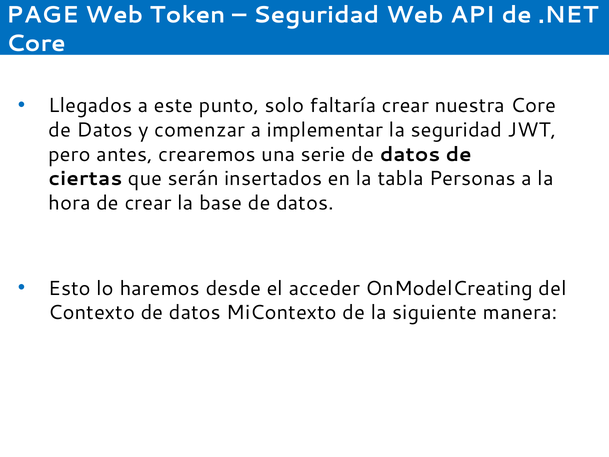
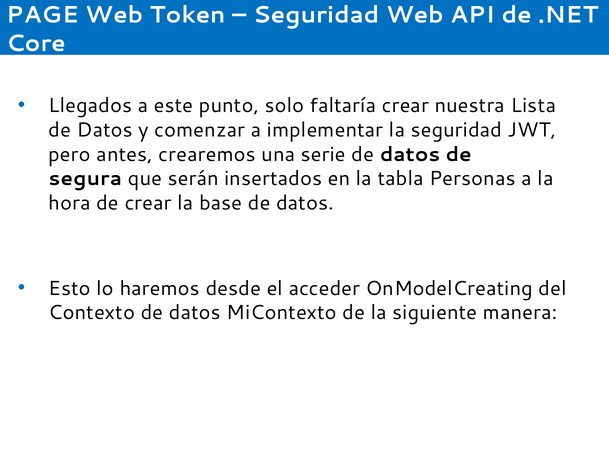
nuestra Core: Core -> Lista (533, 106)
ciertas: ciertas -> segura (85, 179)
